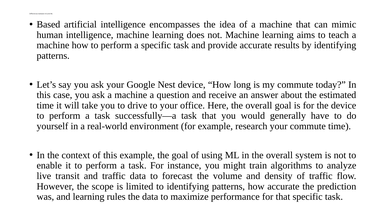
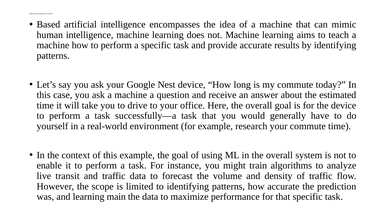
rules: rules -> main (116, 197)
